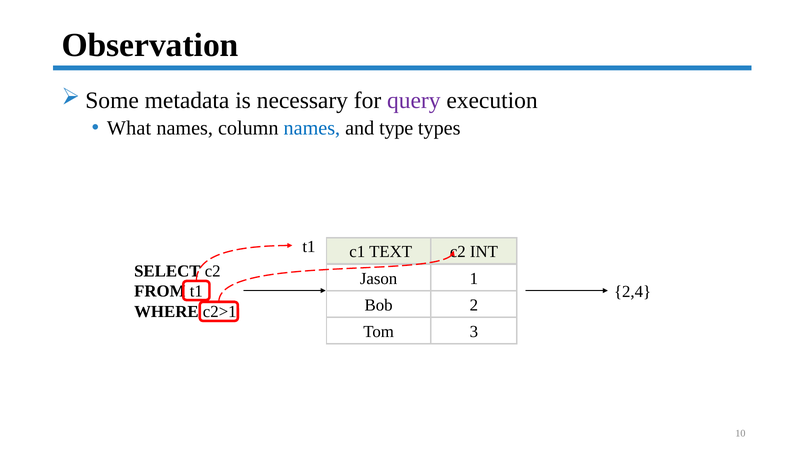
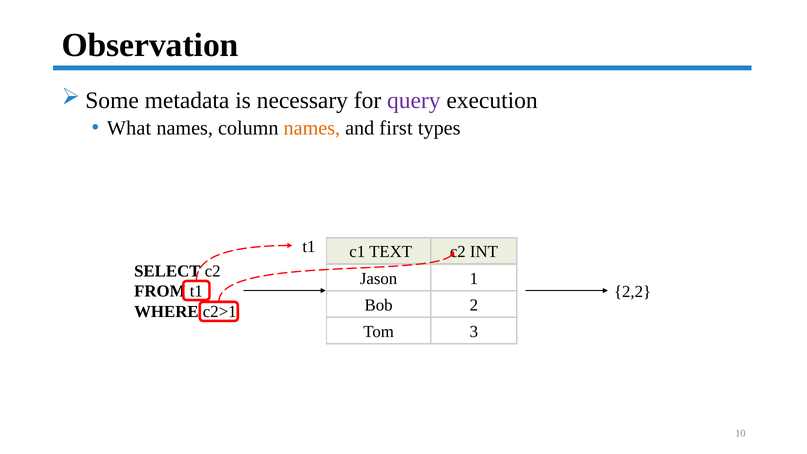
names colour: blue -> orange (312, 128)
type: type -> first (396, 128)
2,4: 2,4 -> 2,2 (633, 292)
